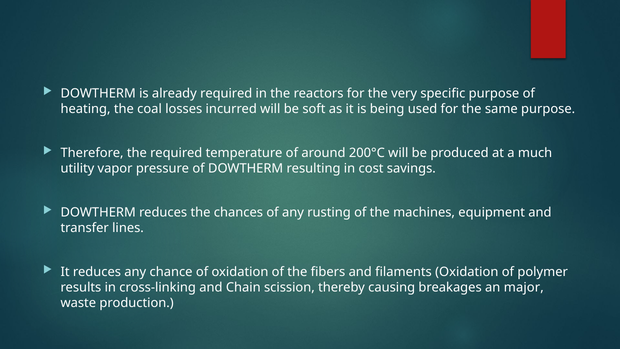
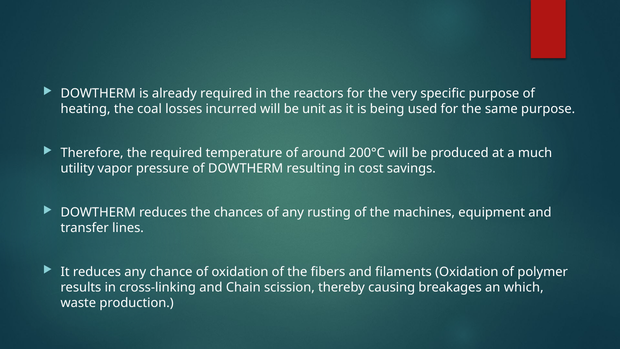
soft: soft -> unit (314, 109)
major: major -> which (524, 287)
